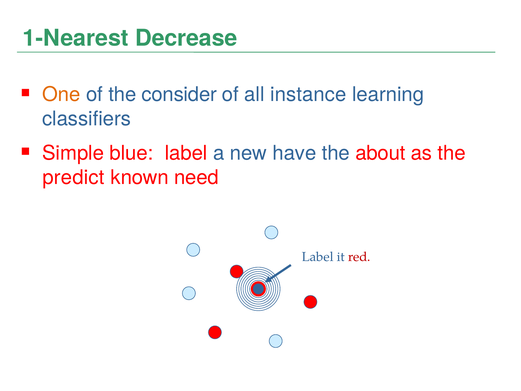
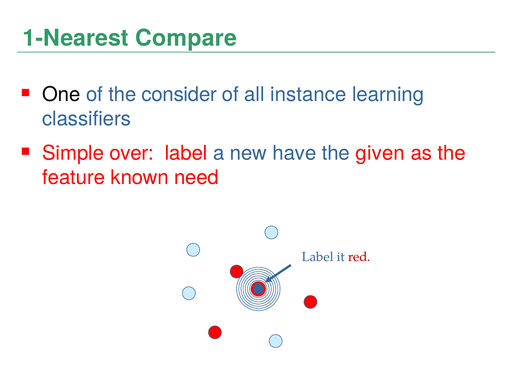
Decrease: Decrease -> Compare (186, 38)
One colour: orange -> black (61, 94)
blue: blue -> over (132, 153)
about: about -> given (380, 153)
predict: predict -> feature (74, 177)
